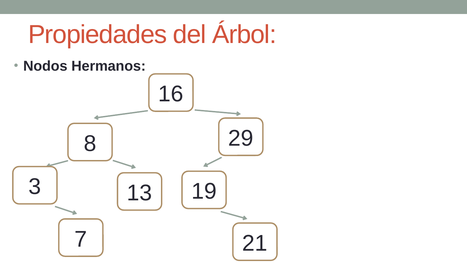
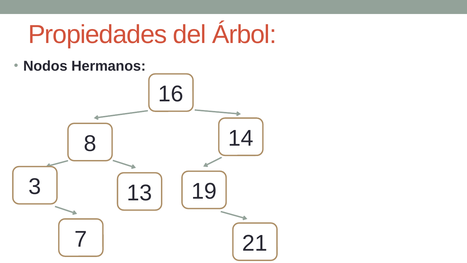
29: 29 -> 14 (241, 138)
